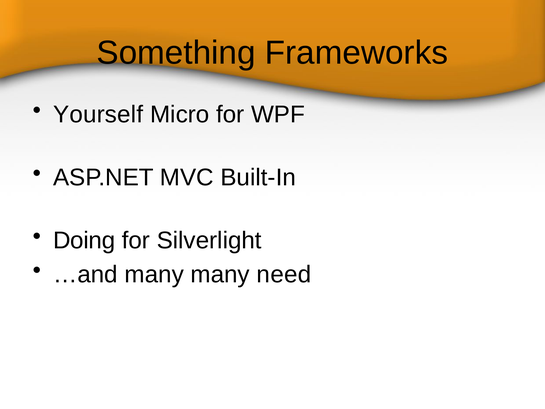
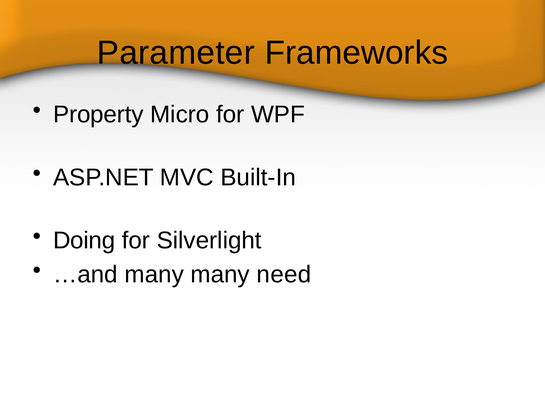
Something: Something -> Parameter (176, 53)
Yourself: Yourself -> Property (98, 114)
